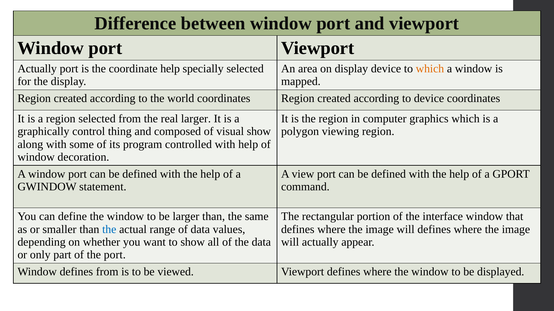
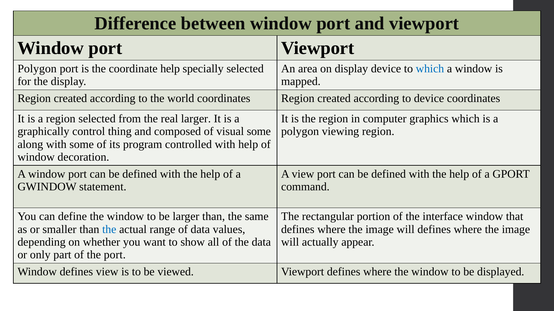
Actually: Actually -> Polygon (37, 69)
which colour: orange -> blue (430, 69)
visual show: show -> some (259, 132)
defines from: from -> view (107, 272)
